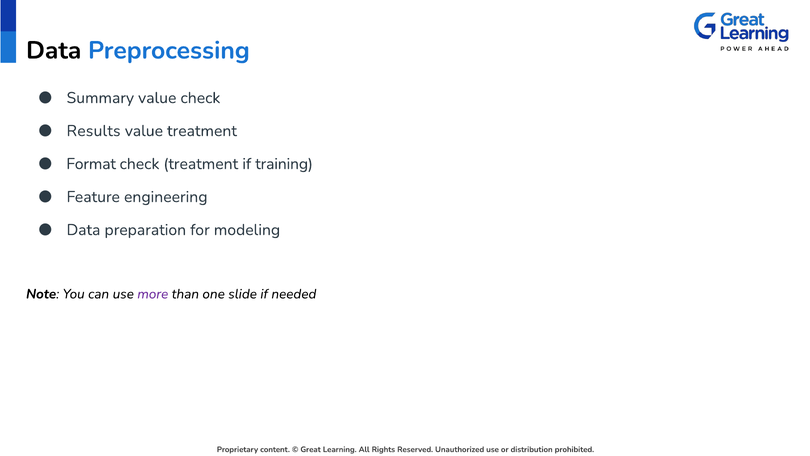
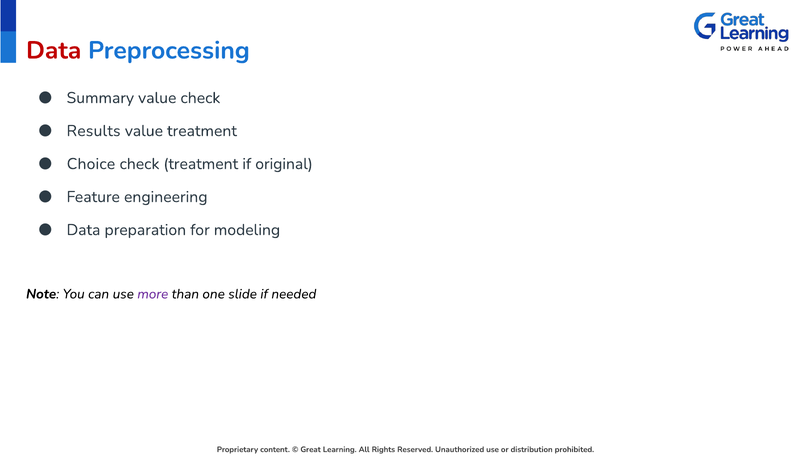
Data colour: black -> red (54, 50)
Format: Format -> Choice (91, 164)
training: training -> original (284, 164)
